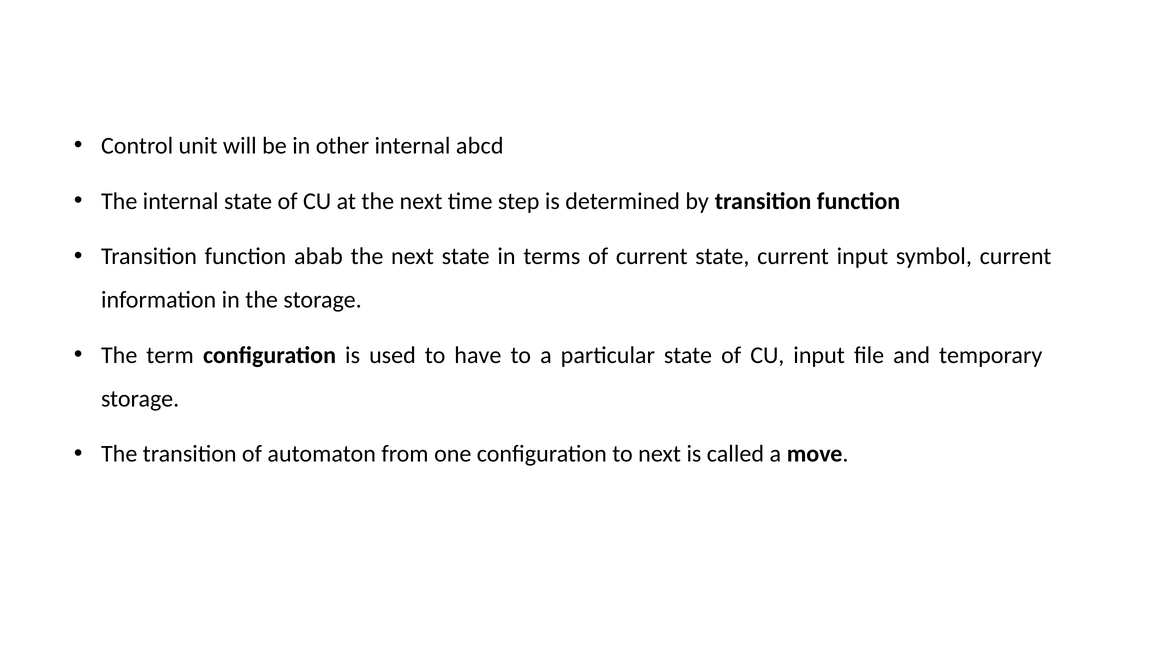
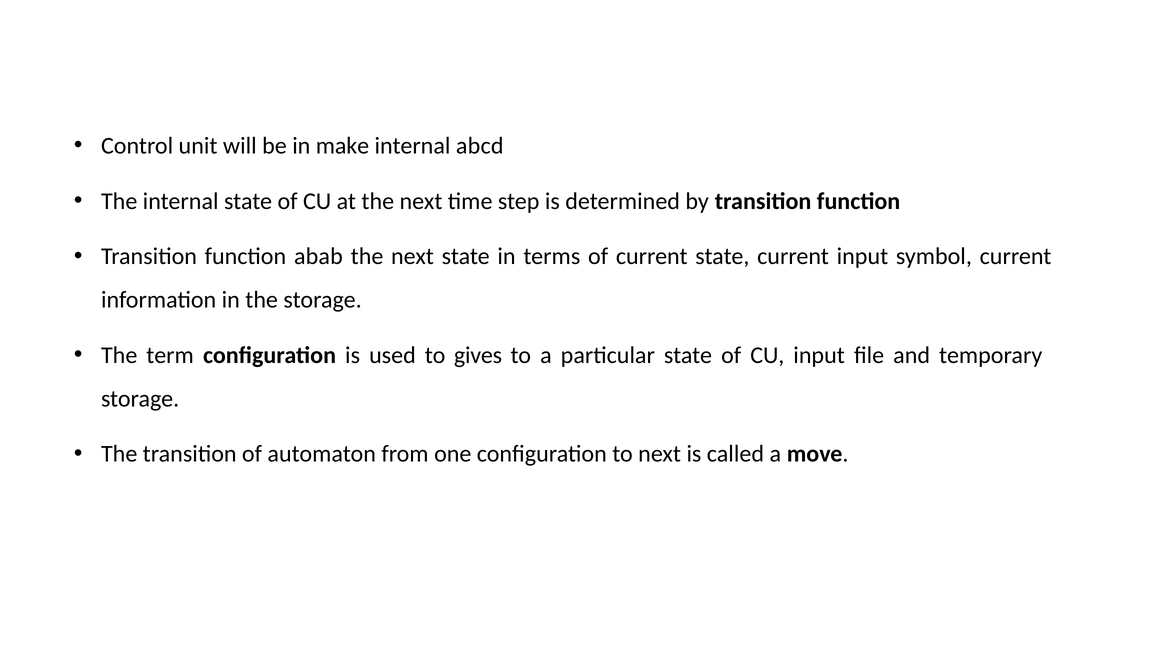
other: other -> make (342, 146)
have: have -> gives (478, 355)
